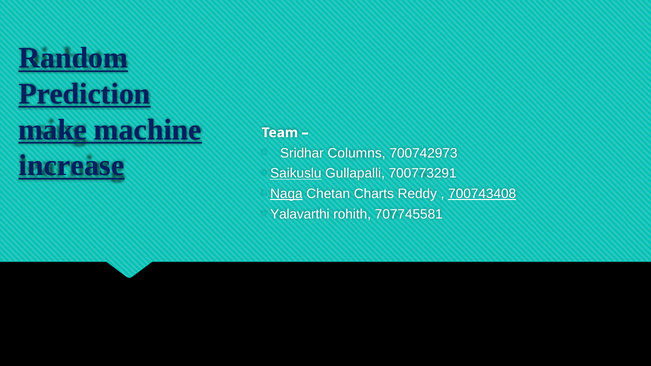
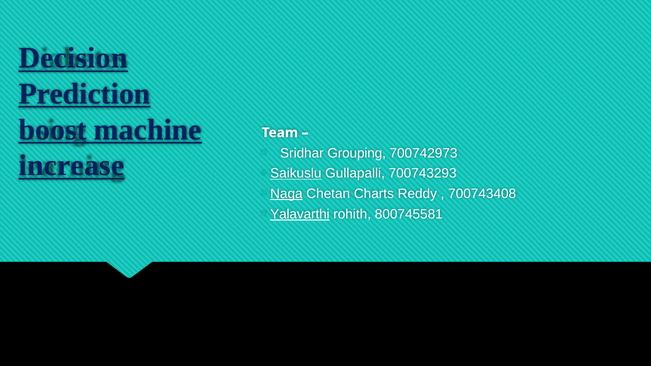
Random: Random -> Decision (73, 58)
make: make -> boost (53, 130)
Columns: Columns -> Grouping (357, 153)
700773291: 700773291 -> 700743293 (423, 174)
700743408 underline: present -> none (482, 194)
Yalavarthi underline: none -> present (300, 214)
707745581: 707745581 -> 800745581 (409, 214)
